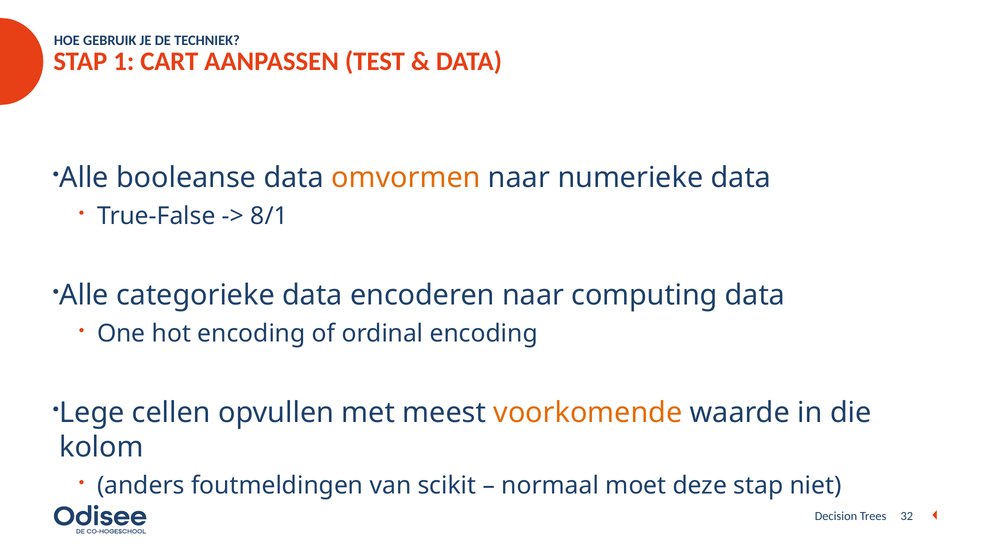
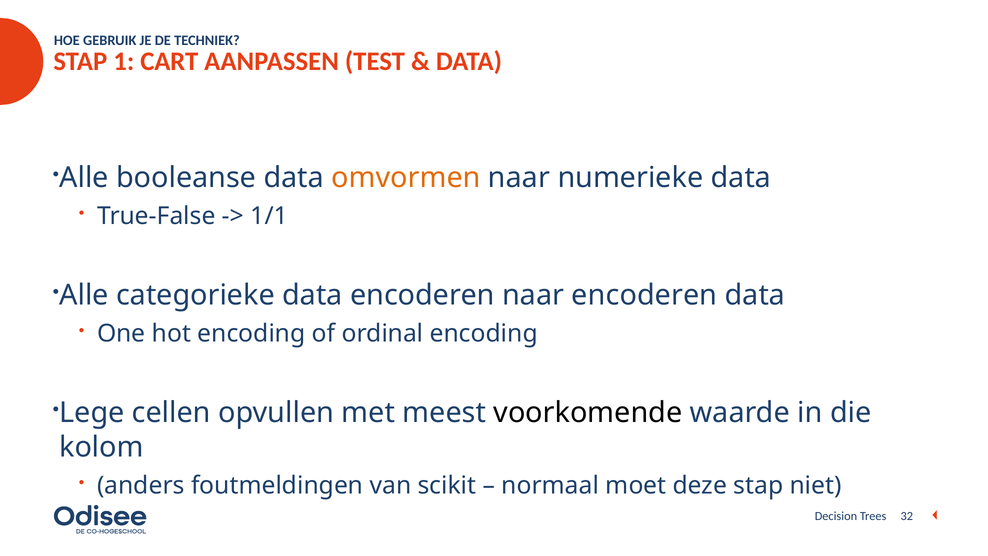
8/1: 8/1 -> 1/1 (269, 216)
naar computing: computing -> encoderen (644, 295)
voorkomende colour: orange -> black (588, 413)
